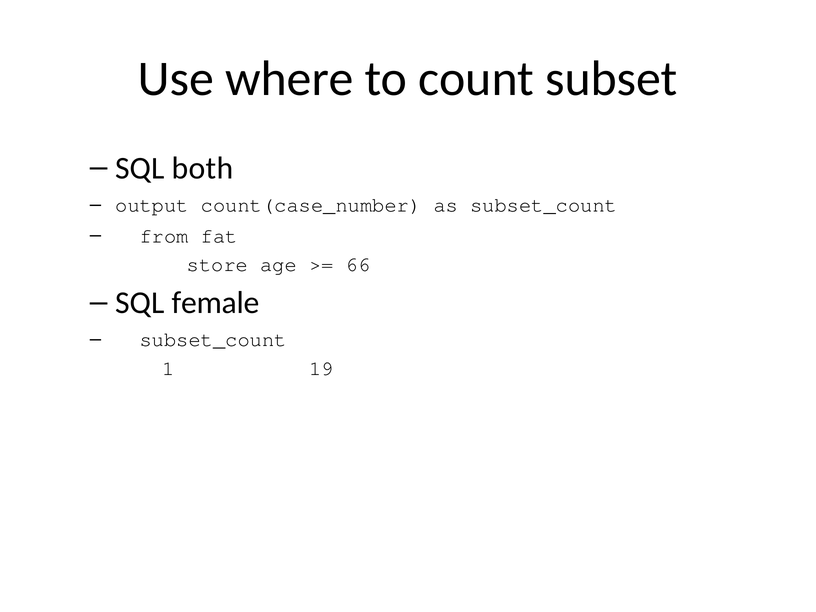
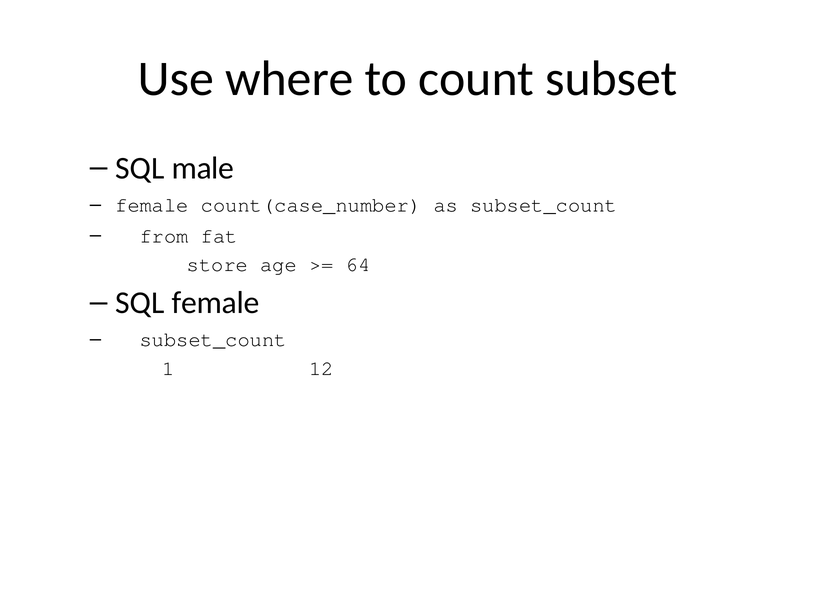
both: both -> male (203, 168)
output: output -> female (152, 205)
66: 66 -> 64 (358, 264)
19: 19 -> 12 (321, 368)
